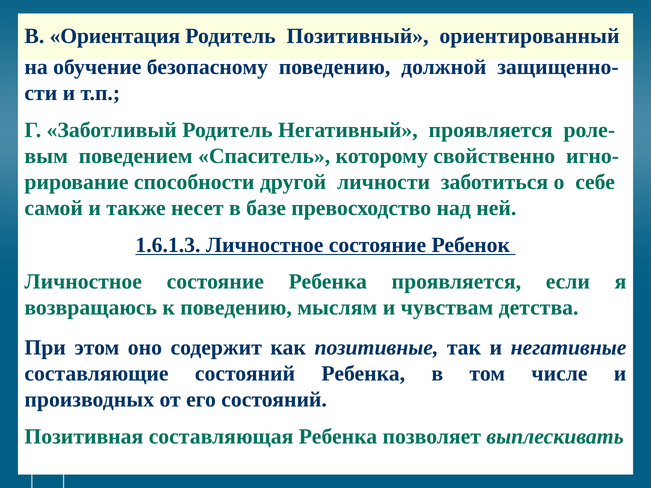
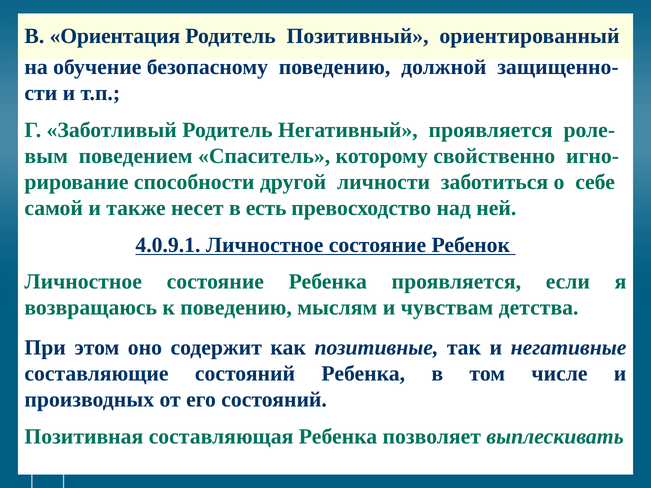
базе: базе -> есть (266, 208)
1.6.1.3: 1.6.1.3 -> 4.0.9.1 (168, 245)
